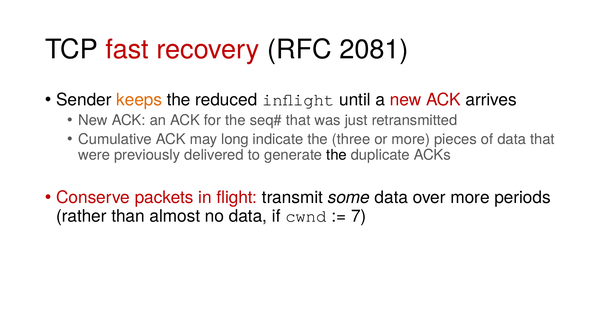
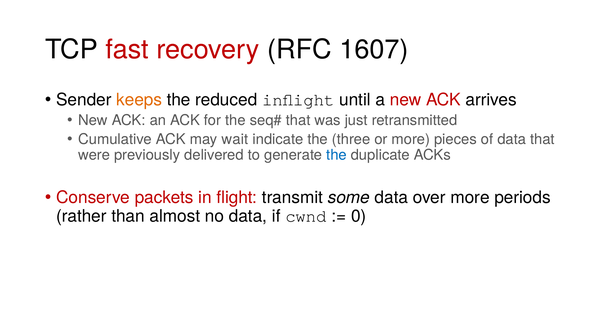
2081: 2081 -> 1607 (374, 50)
long: long -> wait (235, 139)
the colour: black -> blue (336, 155)
7: 7 -> 0 (359, 216)
